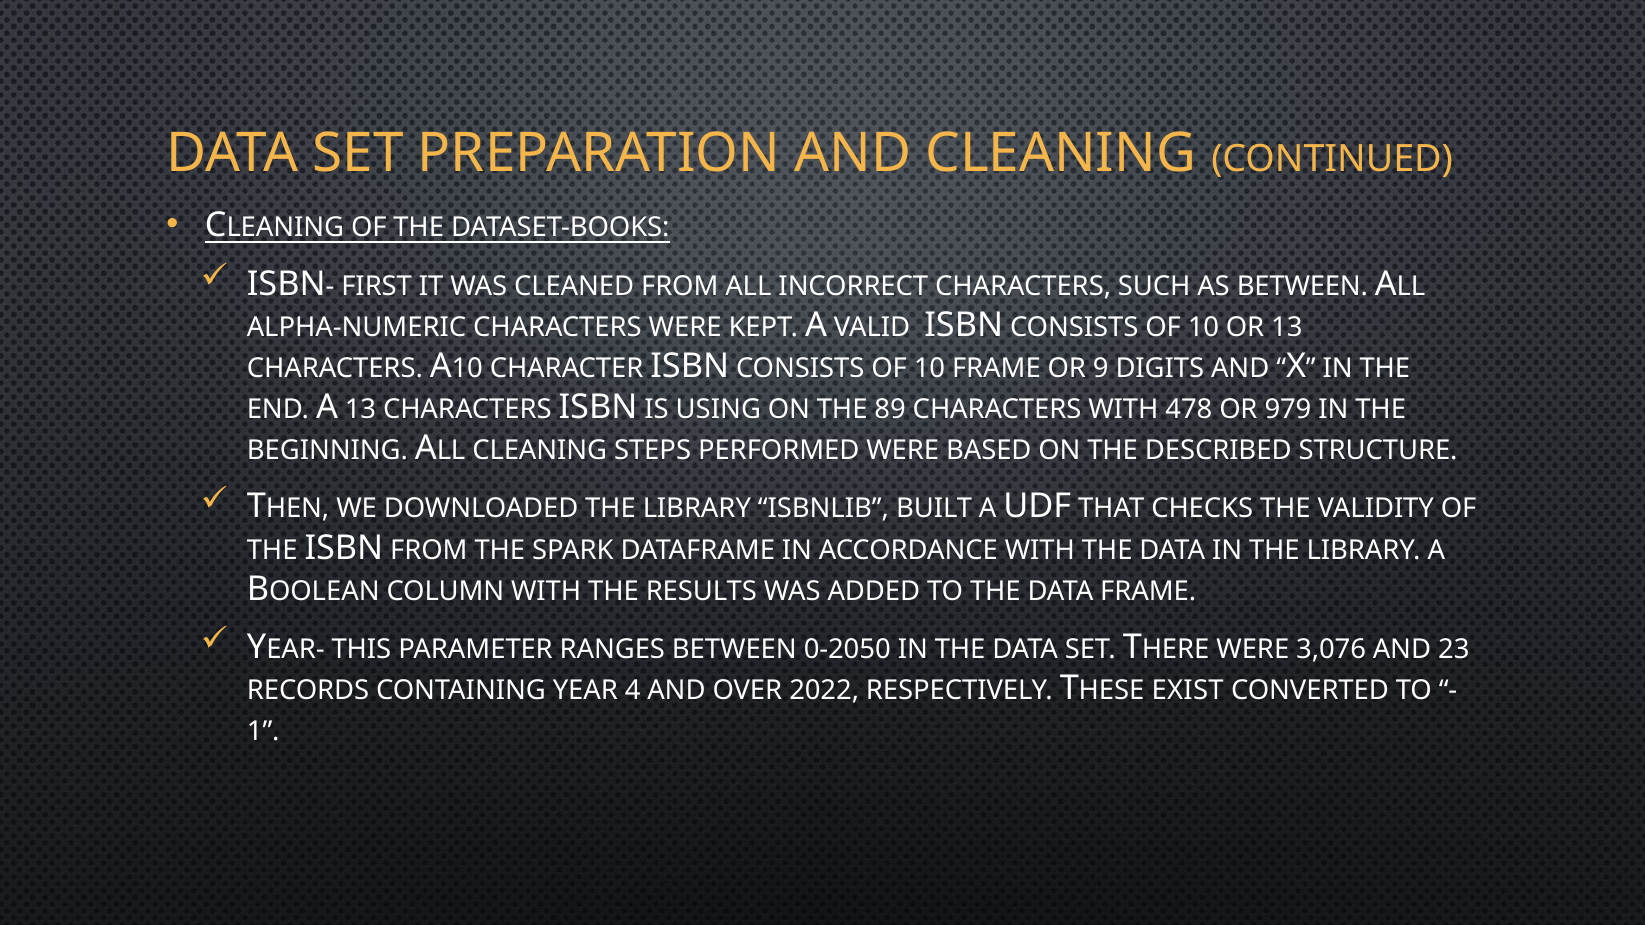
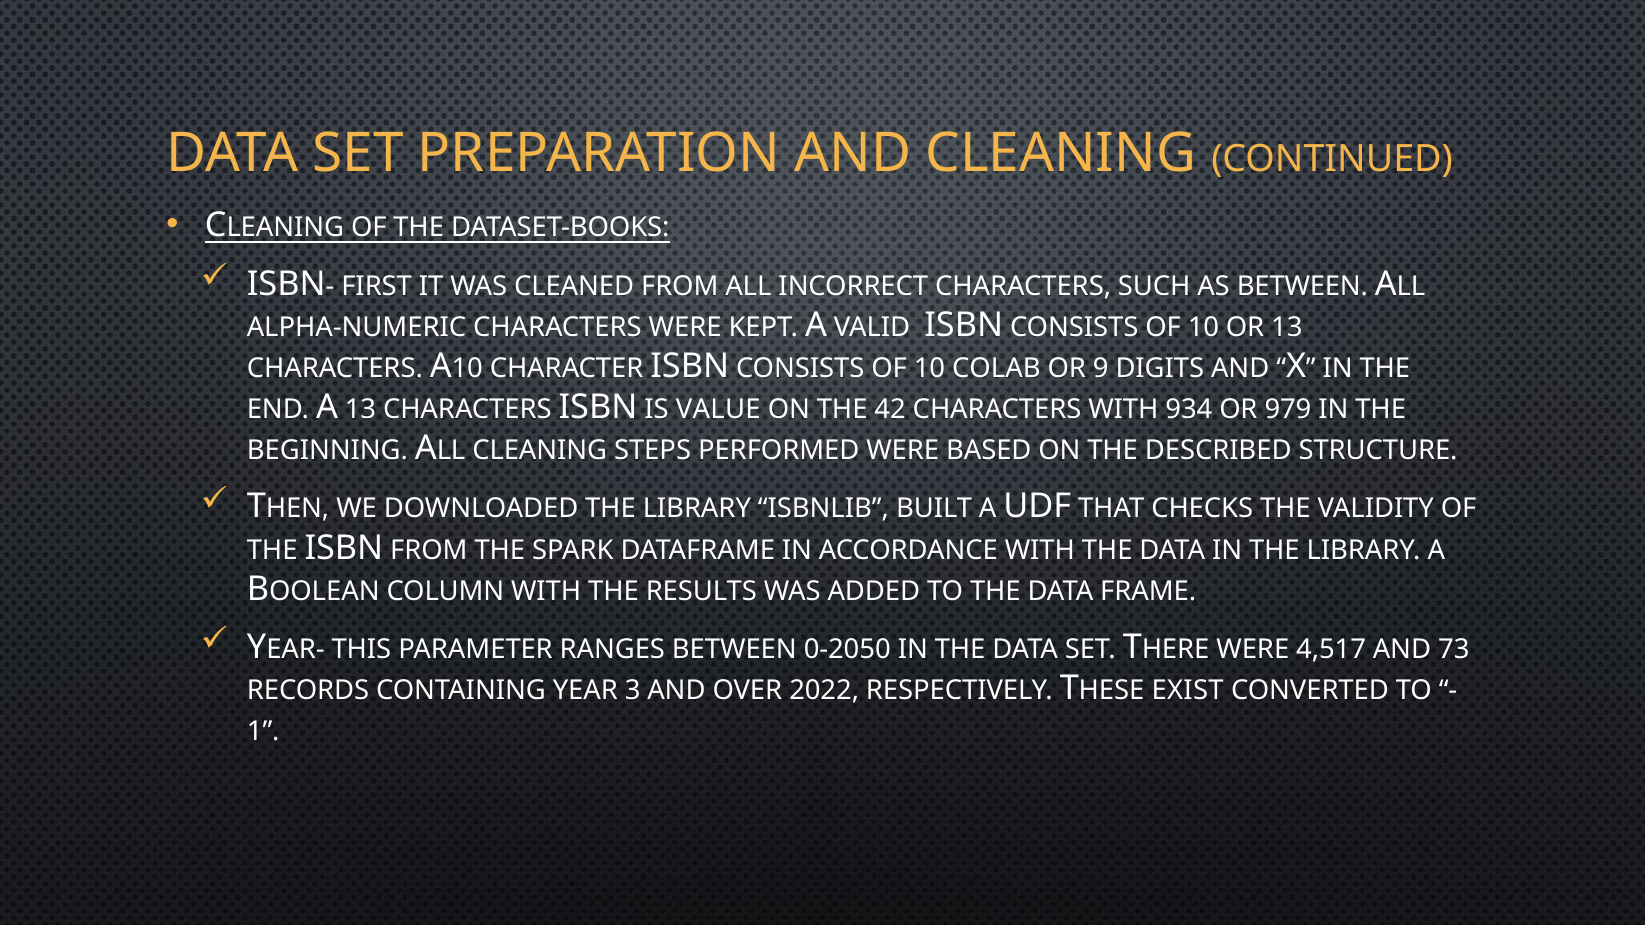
10 FRAME: FRAME -> COLAB (996, 368)
USING: USING -> VALUE (718, 410)
89: 89 -> 42 (890, 410)
478: 478 -> 934 (1189, 410)
3,076: 3,076 -> 4,517 (1331, 650)
23: 23 -> 73 (1454, 650)
4: 4 -> 3 (633, 691)
